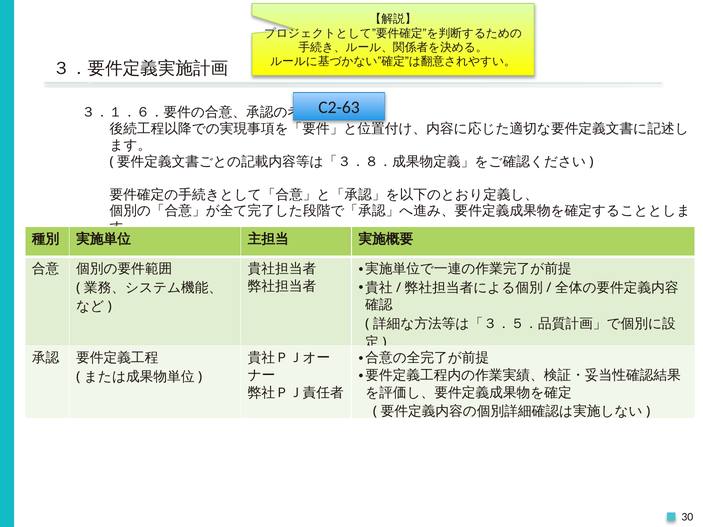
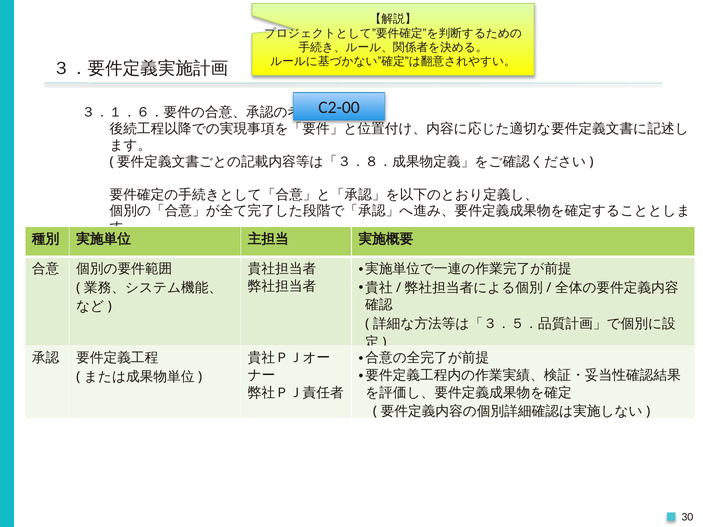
C2-63: C2-63 -> C2-00 (339, 108)
